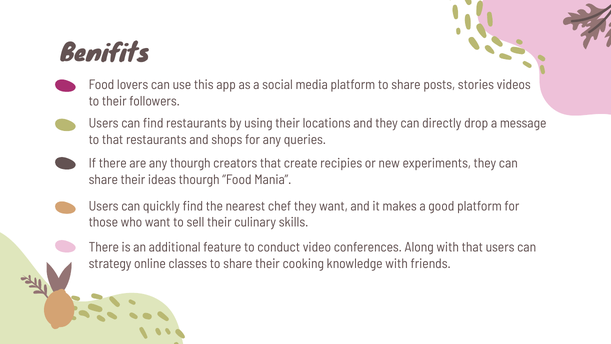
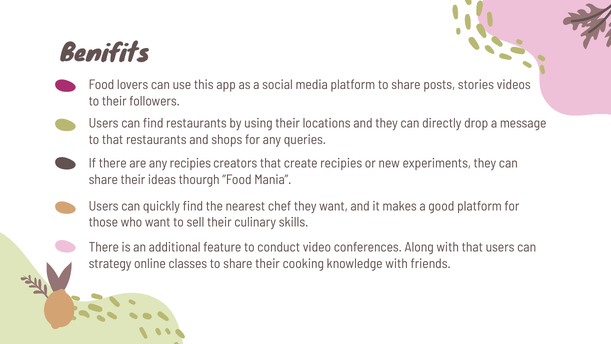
any thourgh: thourgh -> recipies (190, 163)
